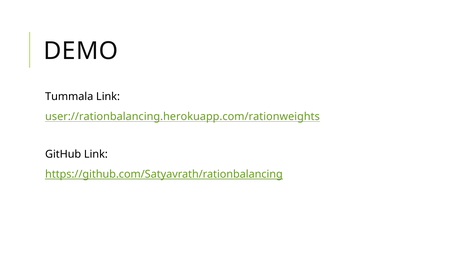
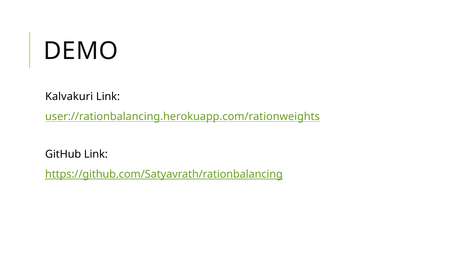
Tummala: Tummala -> Kalvakuri (69, 96)
